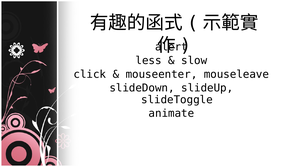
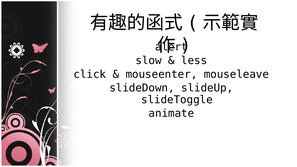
less: less -> slow (149, 61)
slow: slow -> less (194, 61)
